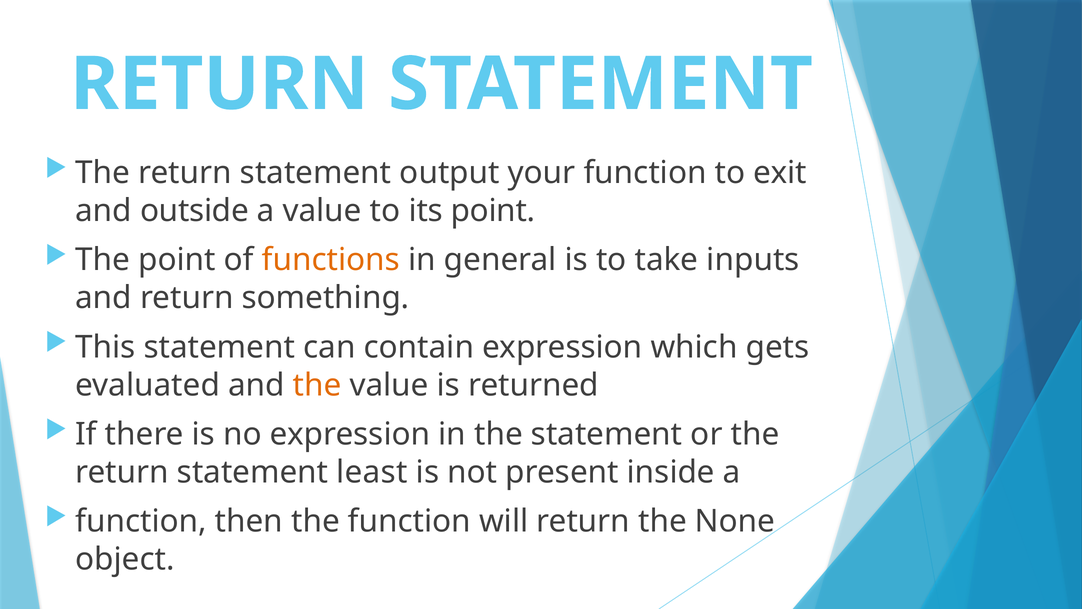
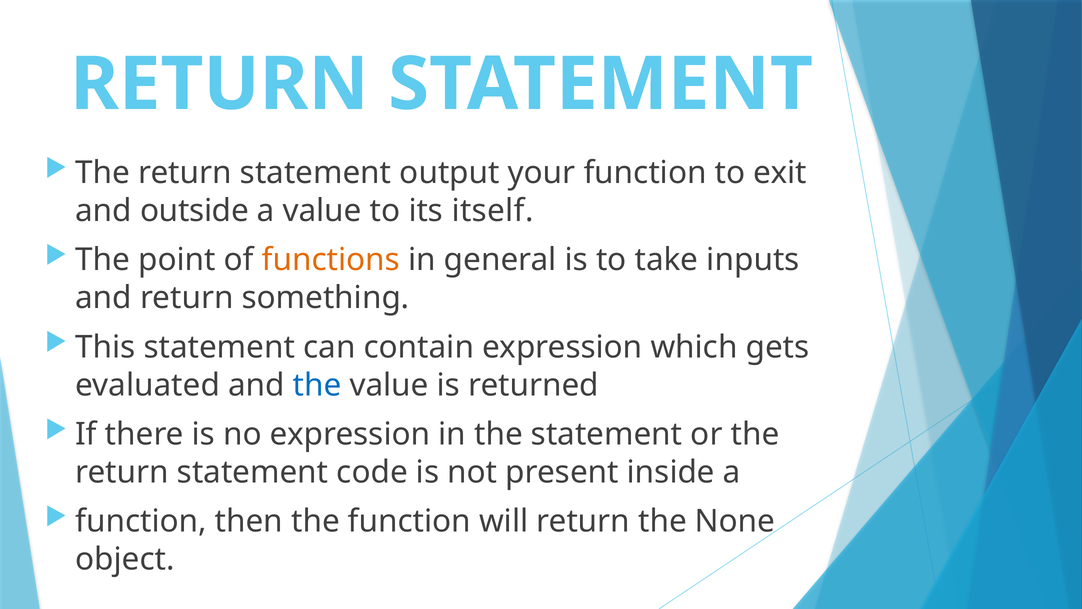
its point: point -> itself (493, 211)
the colour: orange -> blue (317, 385)
least: least -> code (372, 472)
